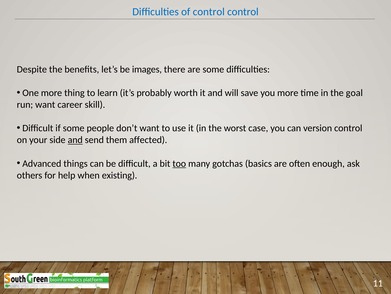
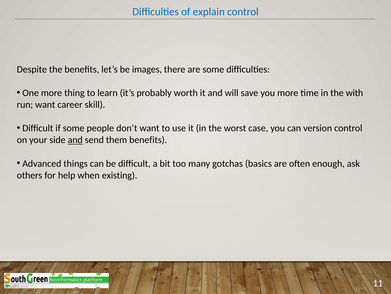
of control: control -> explain (209, 12)
goal: goal -> with (354, 93)
them affected: affected -> benefits (148, 140)
too underline: present -> none (179, 163)
